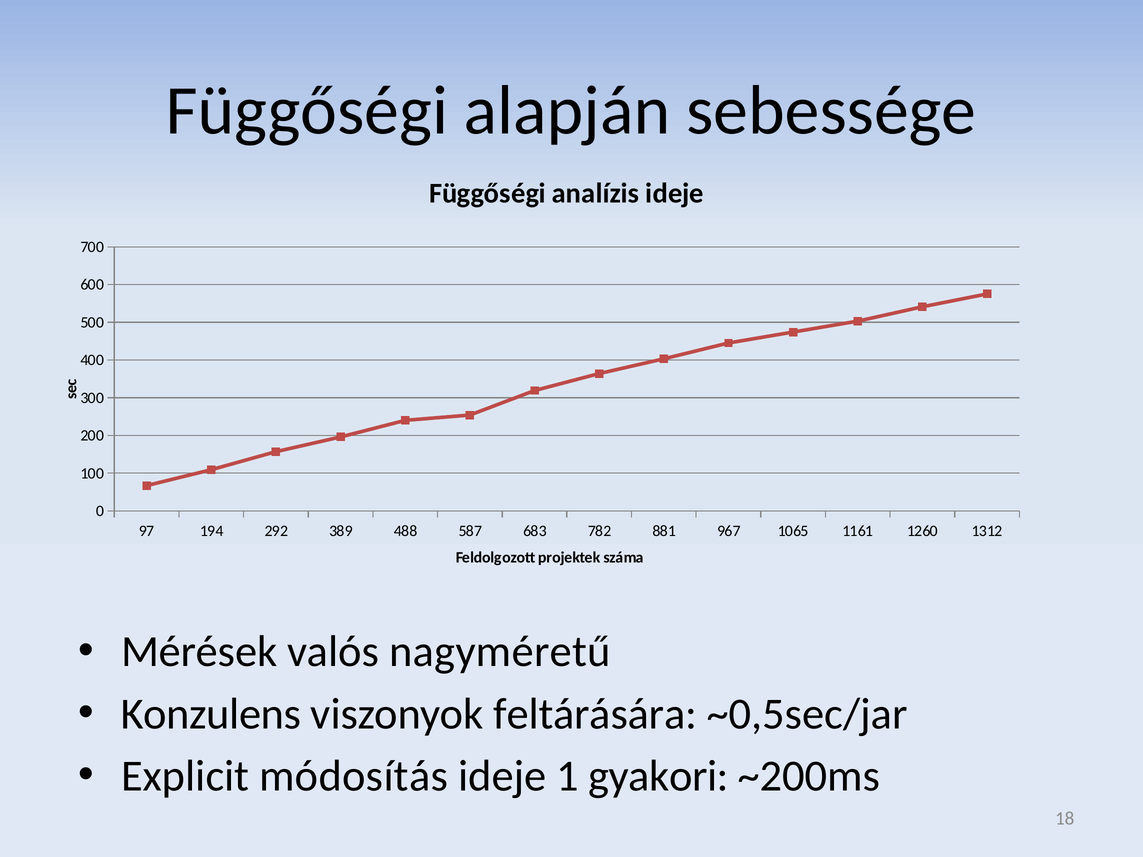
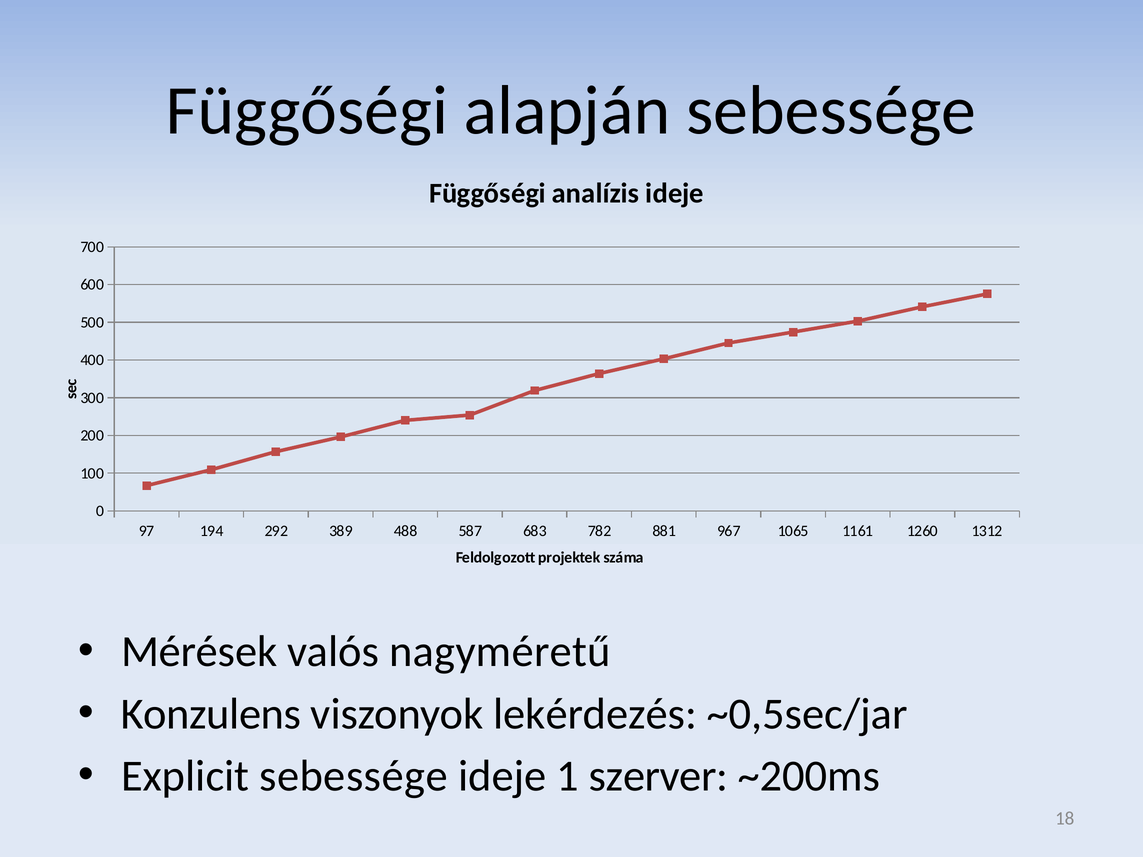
feltárására: feltárására -> lekérdezés (595, 714)
Explicit módosítás: módosítás -> sebessége (353, 776)
gyakori: gyakori -> szerver (658, 776)
